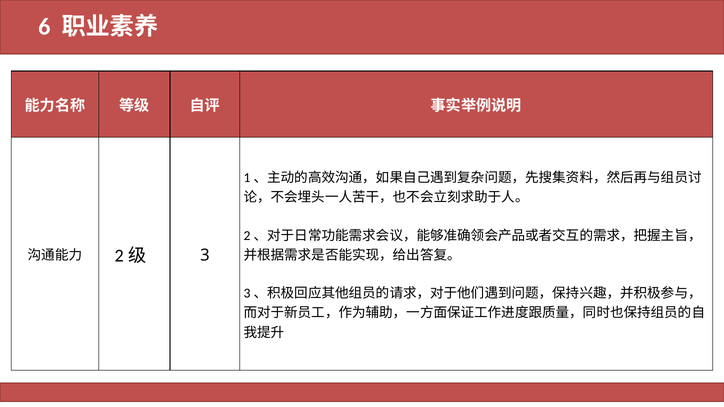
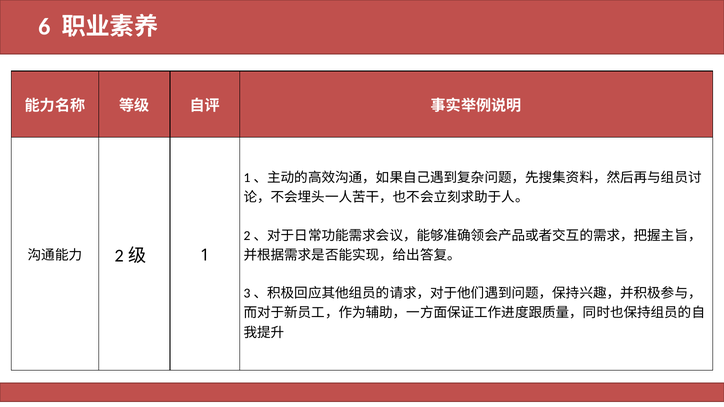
3: 3 -> 1 (205, 255)
